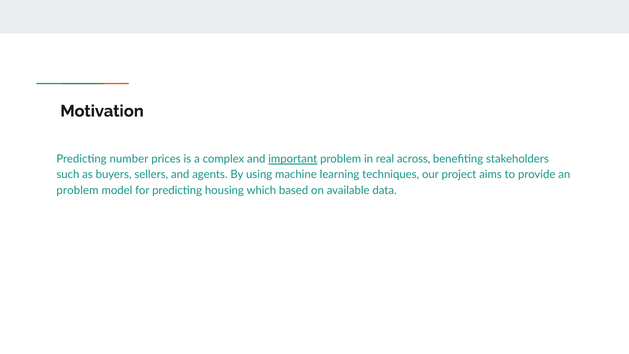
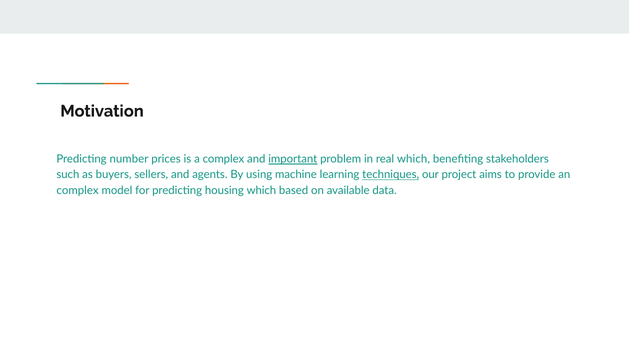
real across: across -> which (414, 159)
techniques underline: none -> present (391, 175)
problem: problem -> complex (78, 190)
